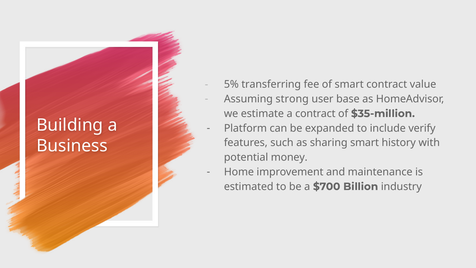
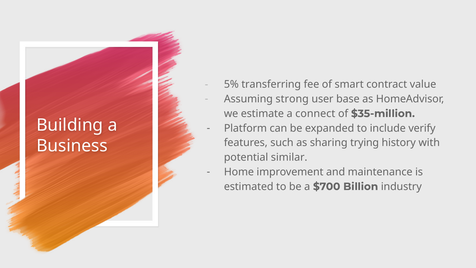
a contract: contract -> connect (315, 113)
sharing smart: smart -> trying (365, 143)
money: money -> similar (289, 157)
